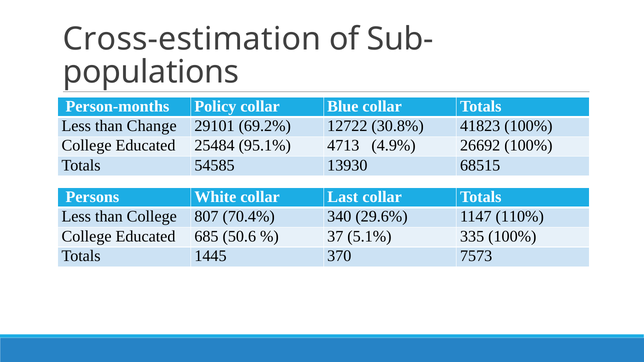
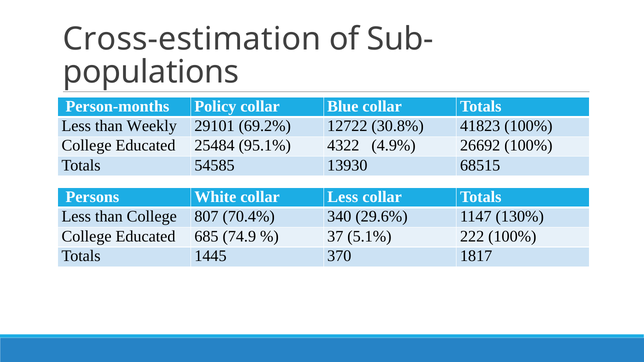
Change: Change -> Weekly (152, 126)
4713: 4713 -> 4322 (343, 146)
collar Last: Last -> Less (343, 197)
110%: 110% -> 130% (520, 217)
50.6: 50.6 -> 74.9 (239, 236)
335: 335 -> 222 (472, 236)
7573: 7573 -> 1817 (476, 256)
